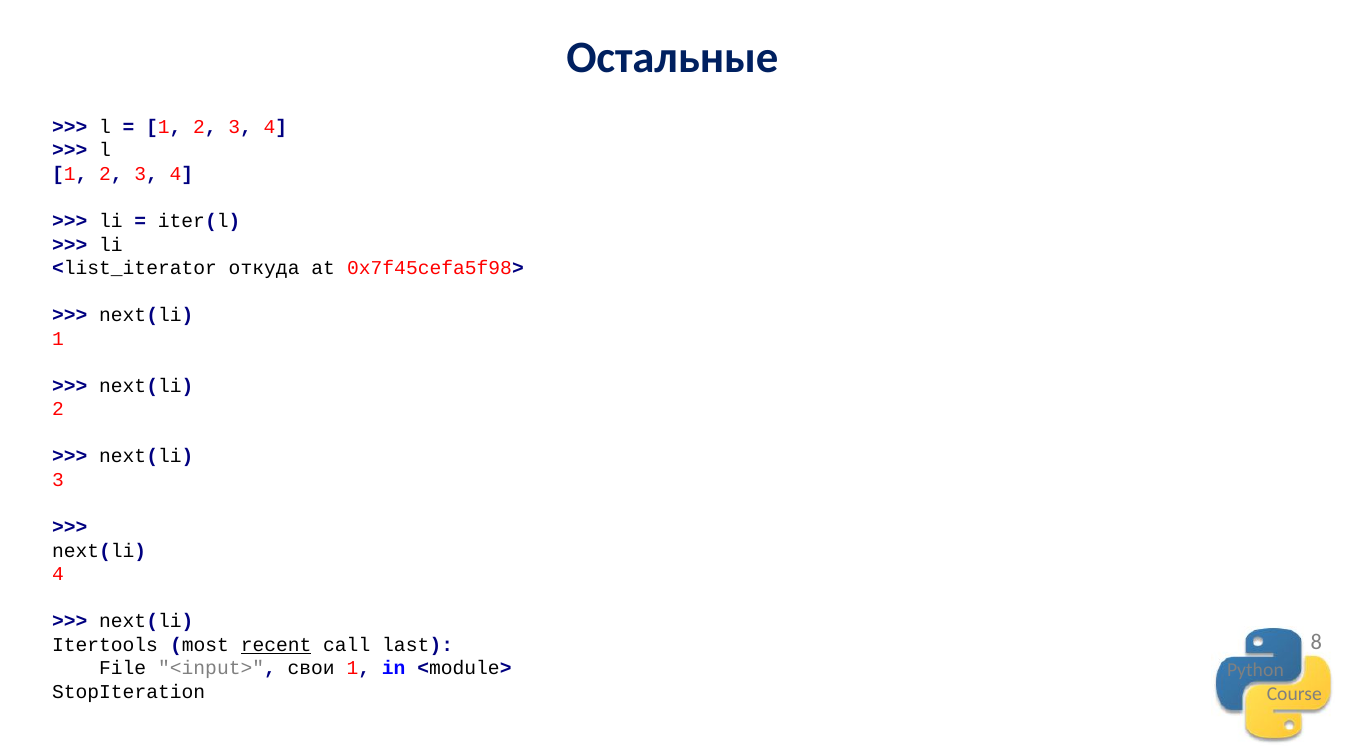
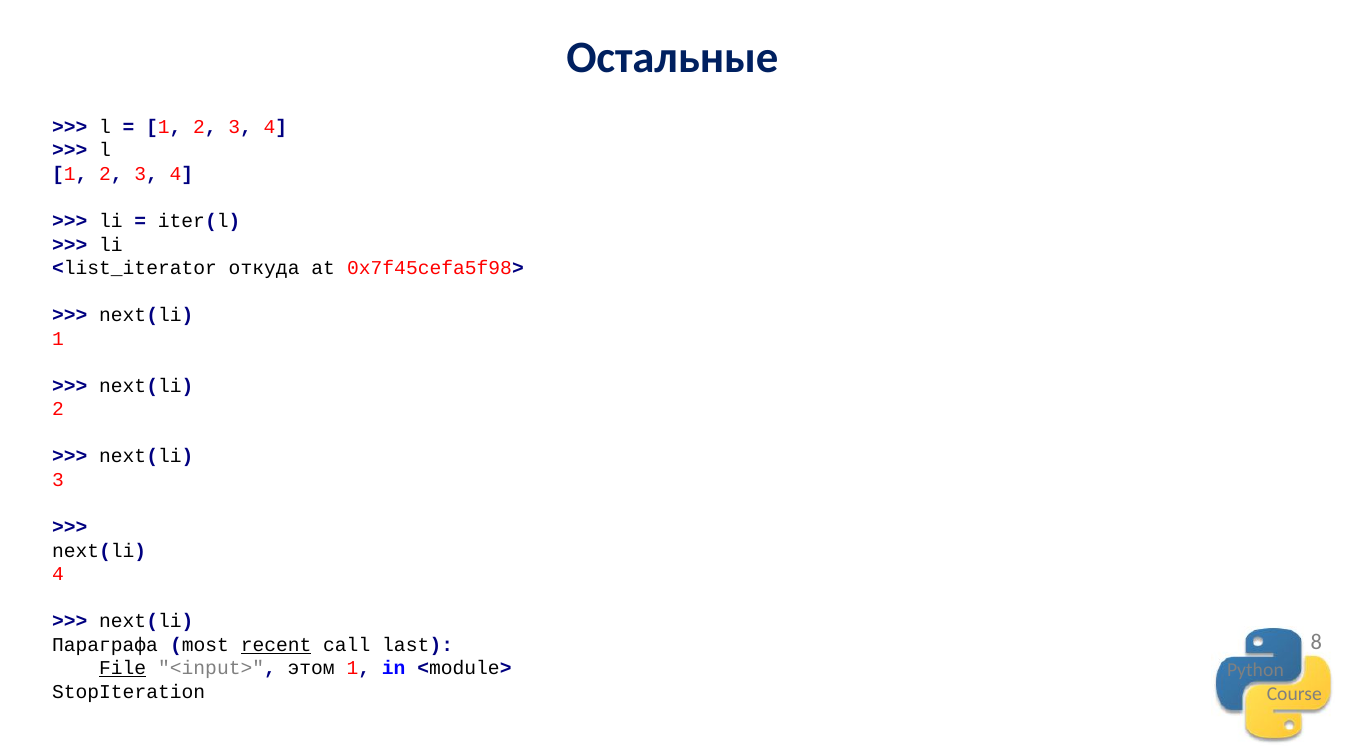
Itertools: Itertools -> Параграфа (105, 645)
File underline: none -> present (123, 669)
свои: свои -> этом (311, 669)
